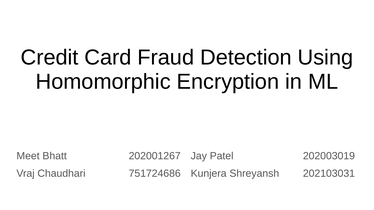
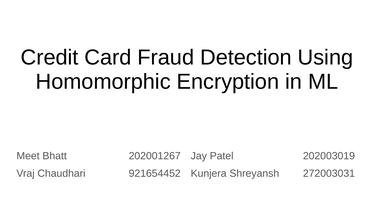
751724686: 751724686 -> 921654452 (155, 174)
202103031: 202103031 -> 272003031 (329, 174)
